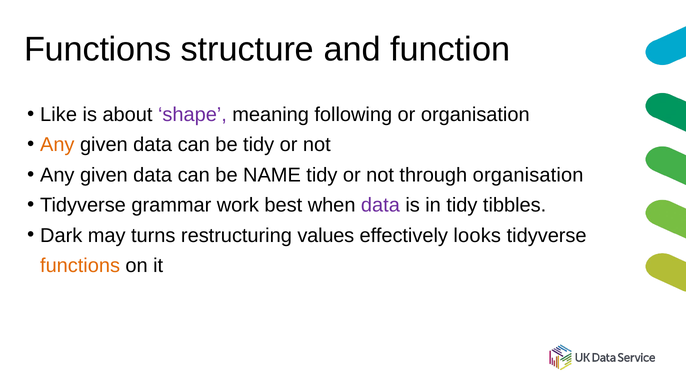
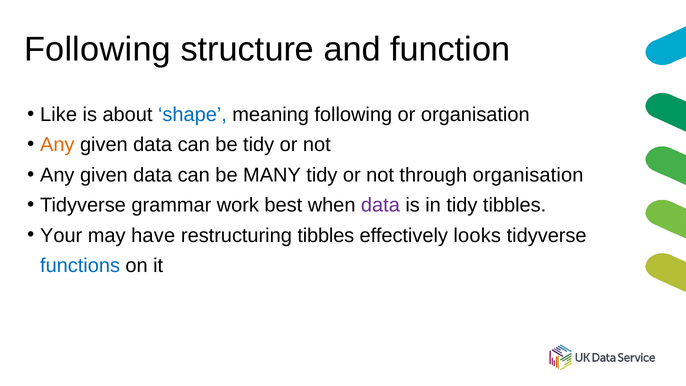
Functions: Functions -> Following (97, 49)
shape colour: purple -> blue (192, 115)
NAME: NAME -> MANY (272, 175)
Dark: Dark -> Your (61, 235)
turns: turns -> have (153, 235)
restructuring values: values -> tibbles (326, 235)
functions colour: orange -> blue (80, 266)
